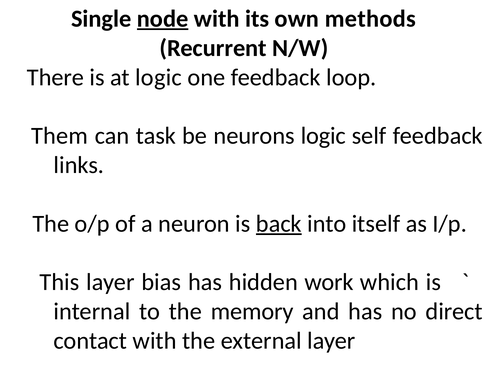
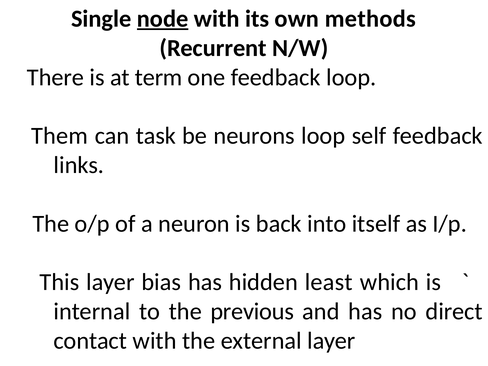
at logic: logic -> term (159, 77)
neurons logic: logic -> loop (323, 136)
back underline: present -> none (279, 224)
work: work -> least (329, 282)
memory: memory -> previous (252, 312)
